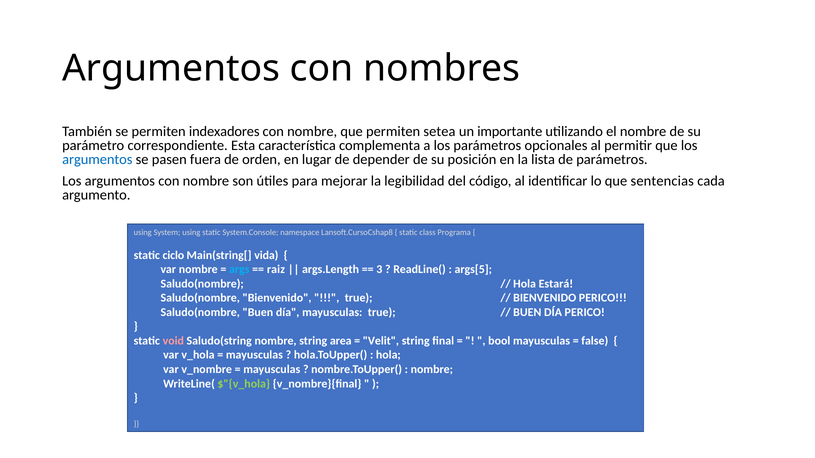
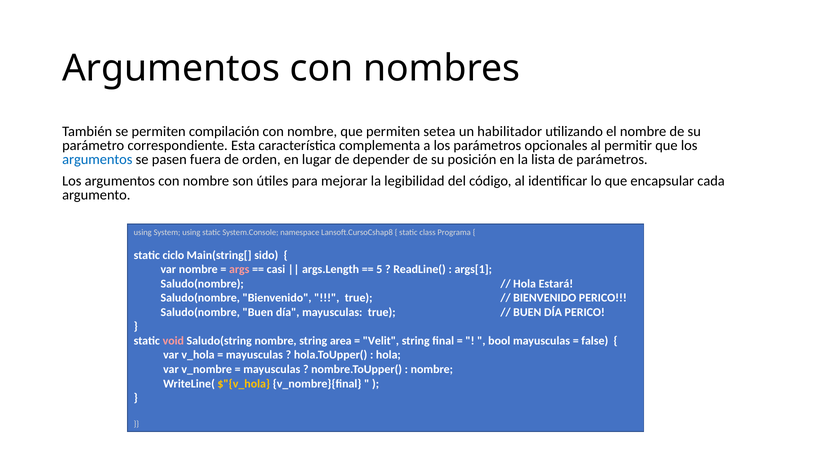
indexadores: indexadores -> compilación (224, 132)
importante: importante -> habilitador (510, 132)
sentencias: sentencias -> encapsular (662, 181)
vida: vida -> sido (266, 256)
args colour: light blue -> pink (239, 270)
raiz: raiz -> casi (276, 270)
3: 3 -> 5 (379, 270)
args[5: args[5 -> args[1 (473, 270)
$"{v_hola colour: light green -> yellow (244, 384)
